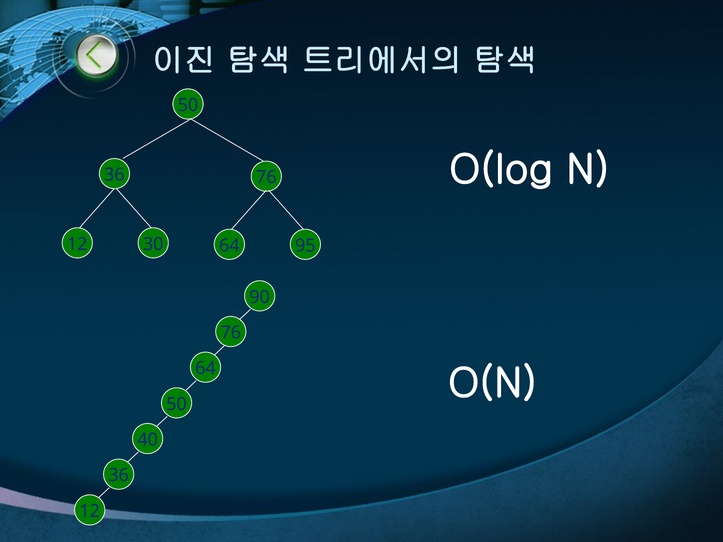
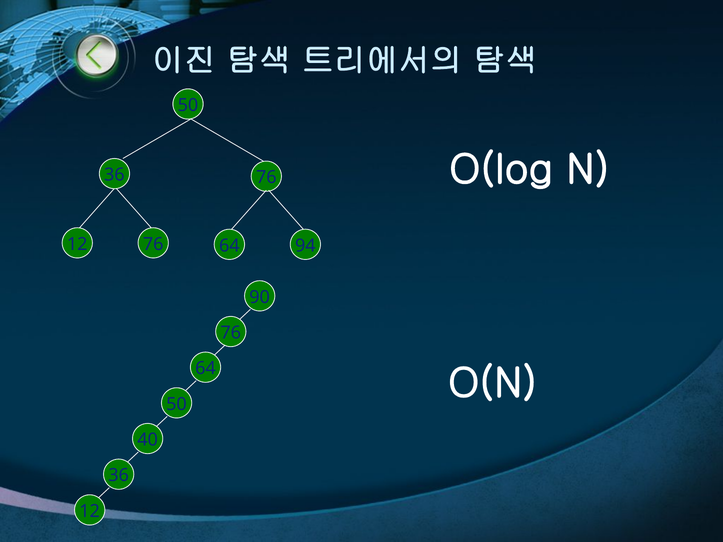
12 30: 30 -> 76 (153, 244)
95: 95 -> 94 (305, 246)
